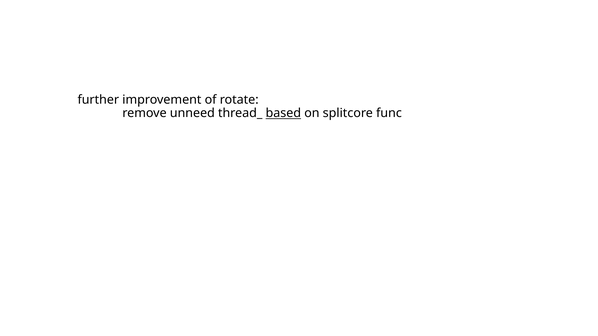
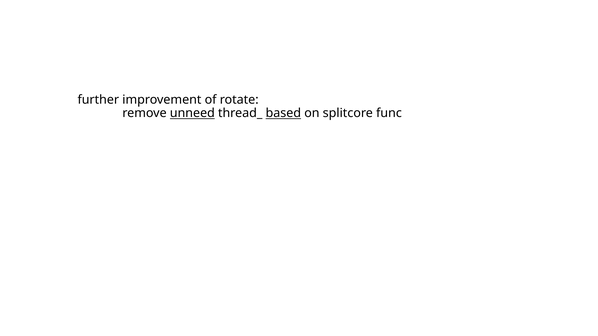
unneed underline: none -> present (192, 113)
